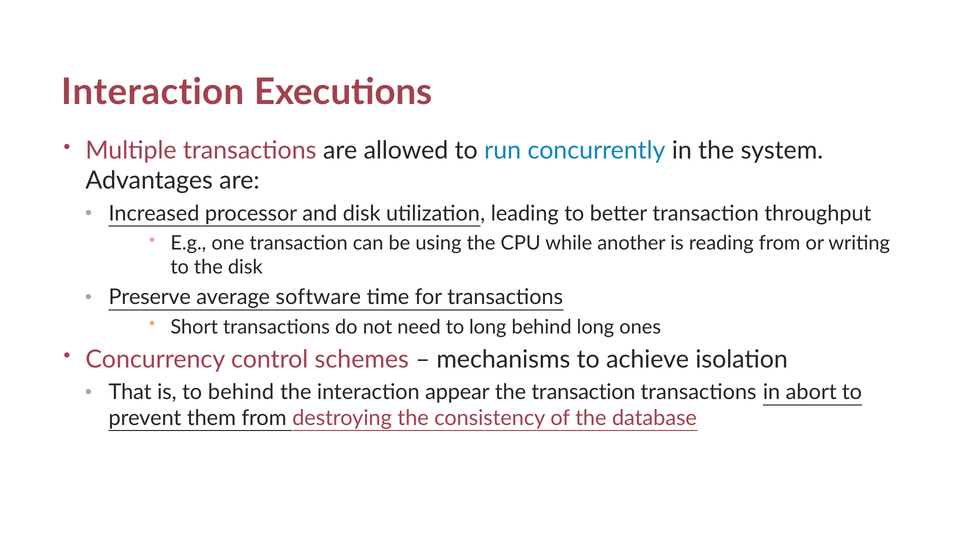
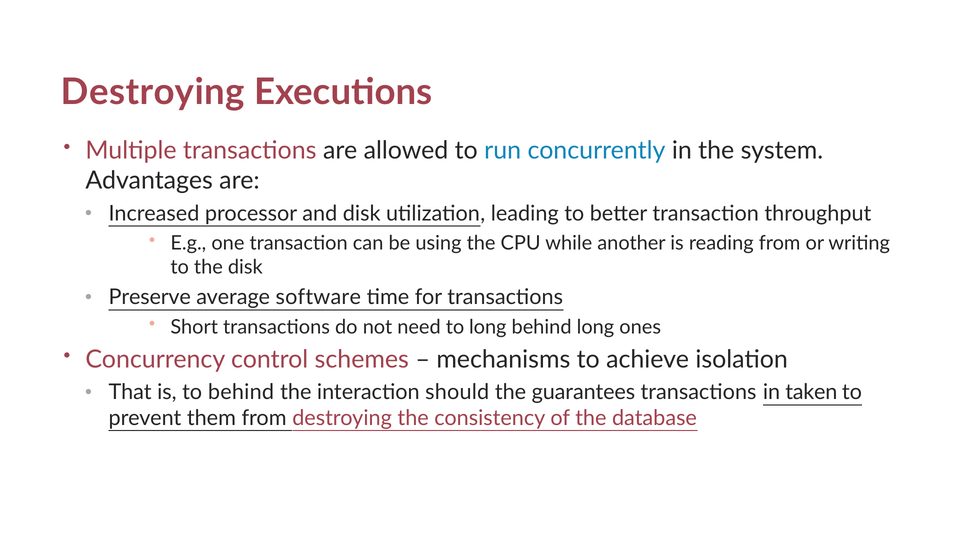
Interaction: Interaction -> Destroying (153, 92)
appear: appear -> should (457, 392)
the transaction: transaction -> guarantees (583, 392)
abort: abort -> taken (811, 392)
